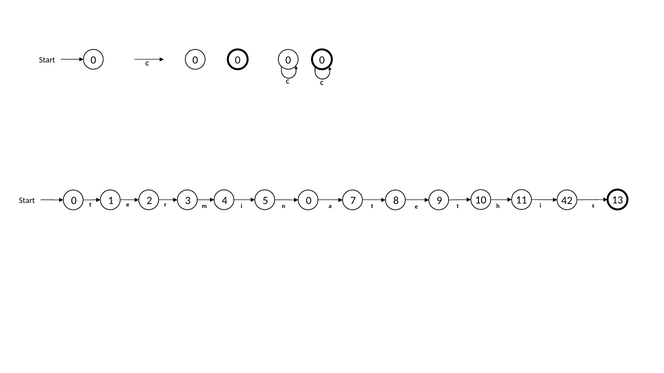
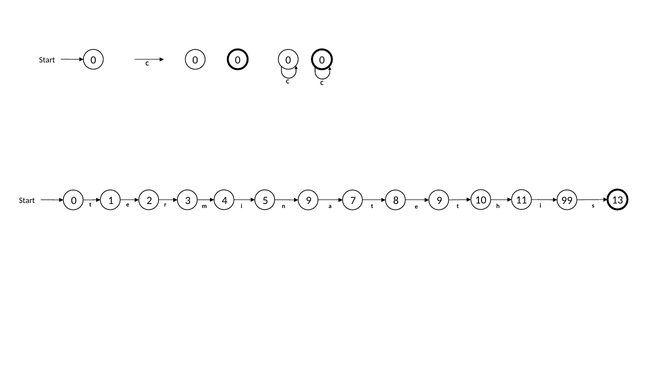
n 0: 0 -> 9 (309, 201)
42: 42 -> 99 (567, 201)
